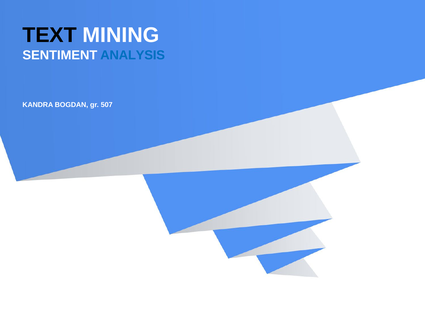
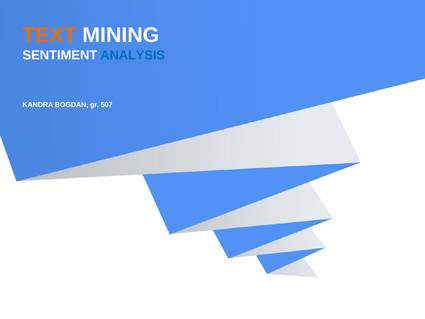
TEXT colour: black -> orange (50, 35)
